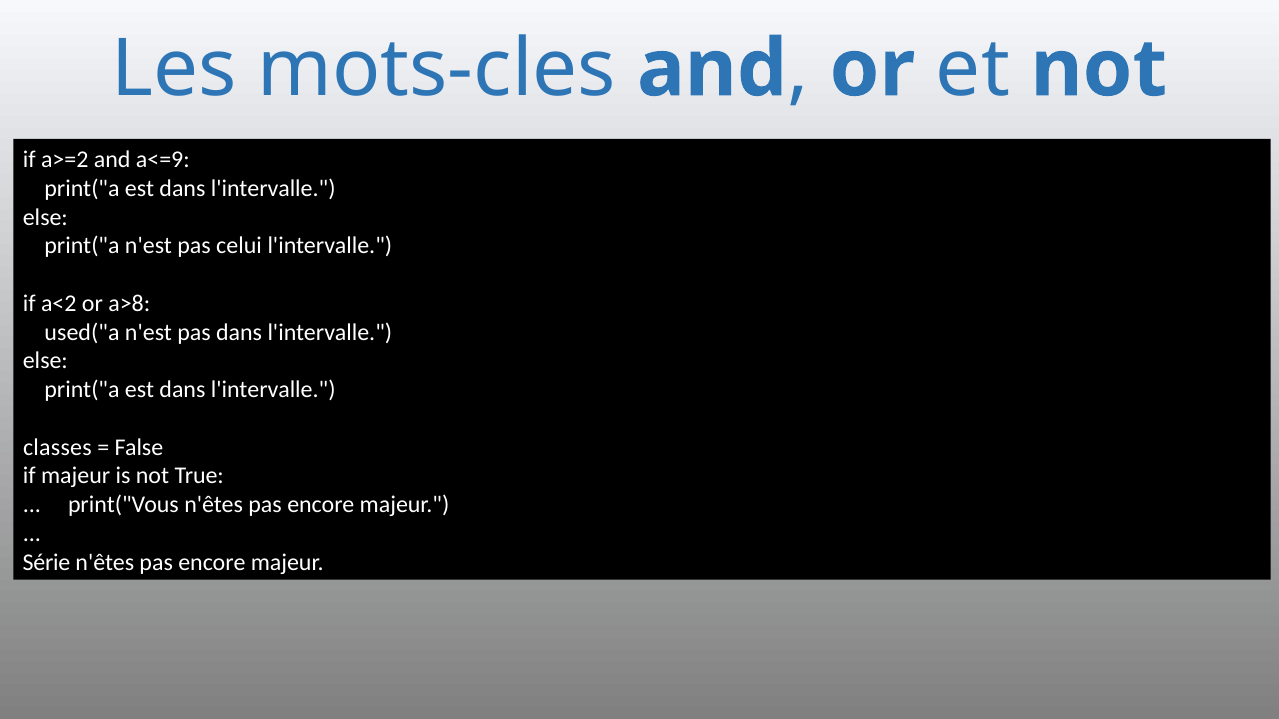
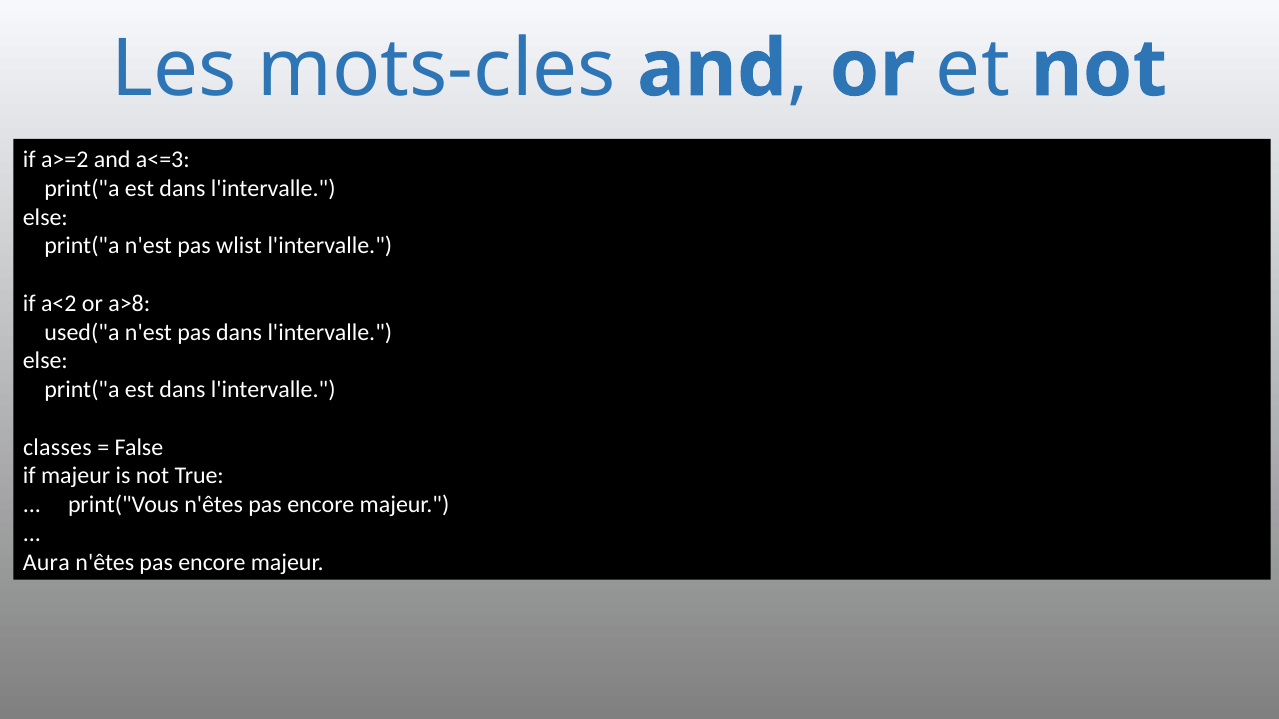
a<=9: a<=9 -> a<=3 (163, 160)
celui: celui -> wlist (239, 246)
Série: Série -> Aura (46, 563)
